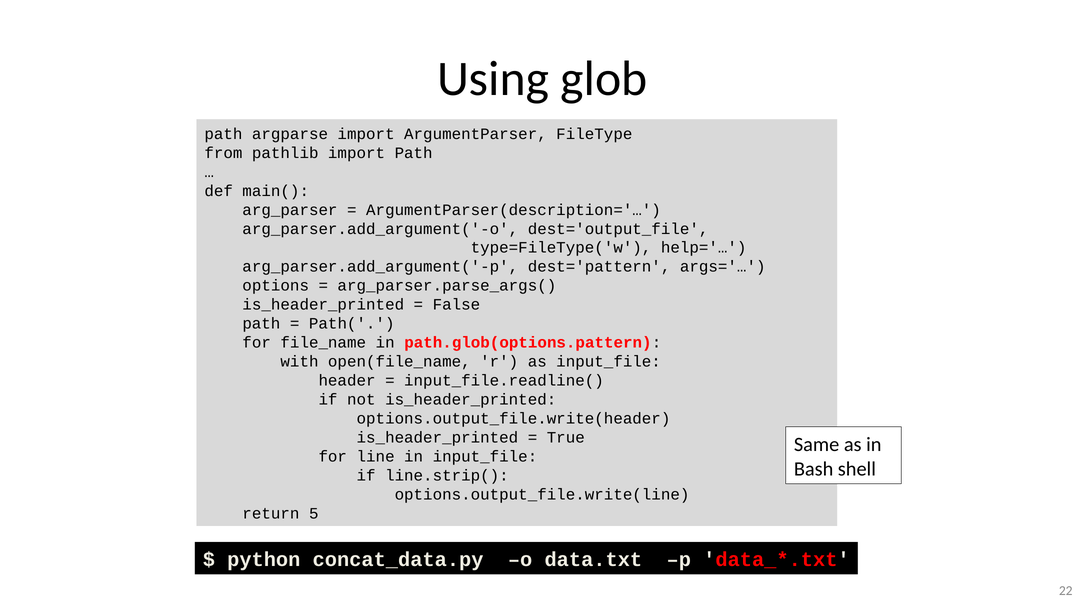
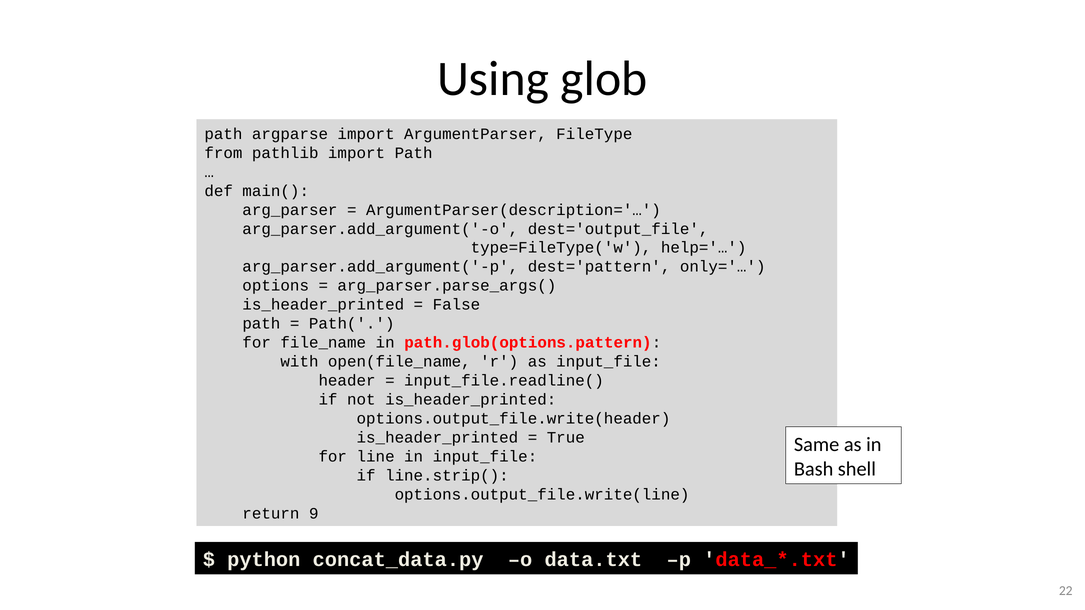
args='…: args='… -> only='… (723, 267)
5: 5 -> 9 (314, 514)
